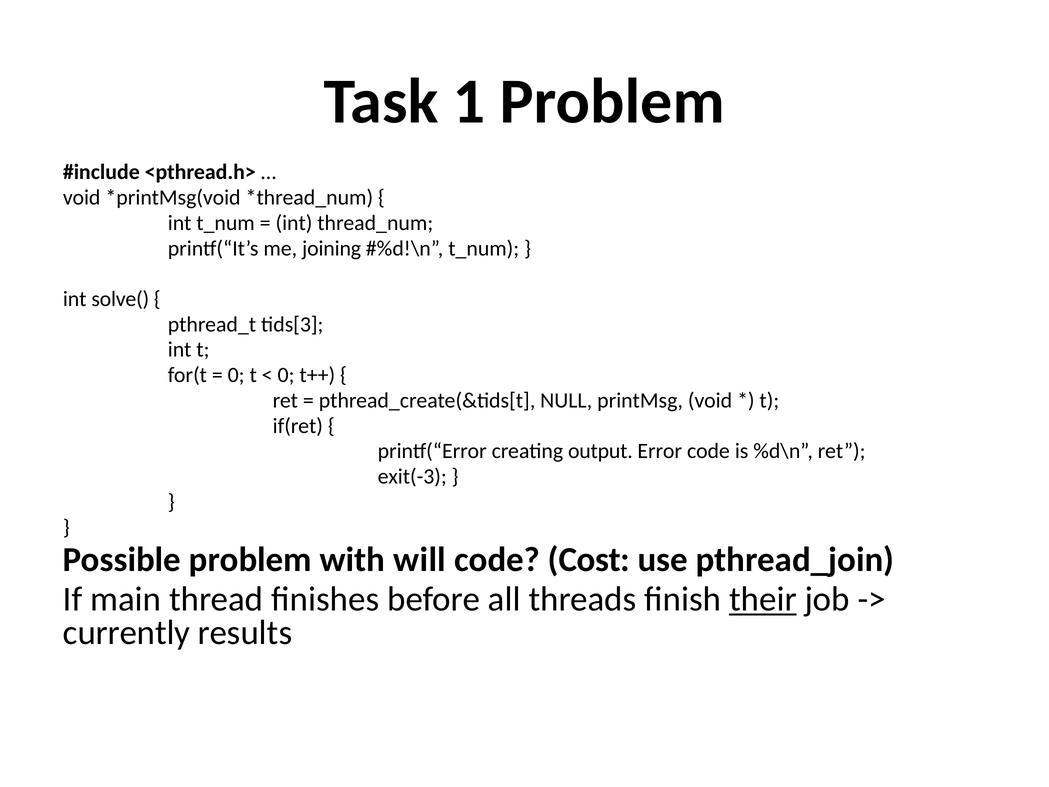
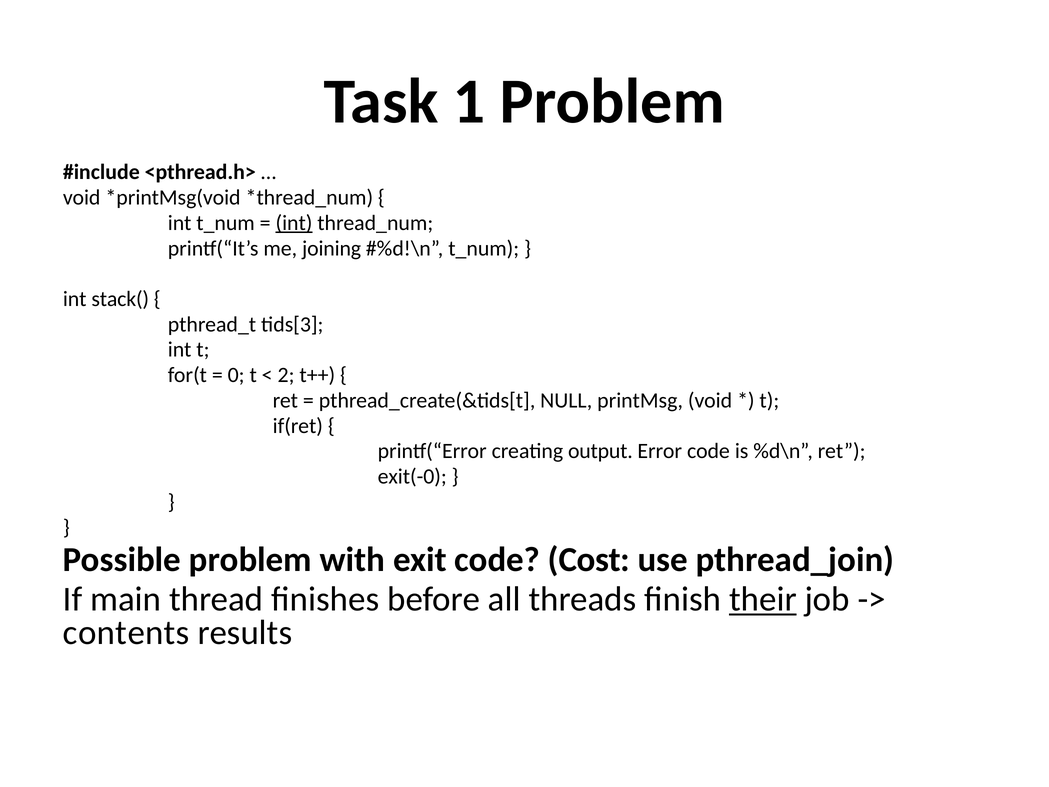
int underline: none -> present (294, 223)
solve(: solve( -> stack( (120, 299)
0: 0 -> 2 (286, 375)
exit(-3: exit(-3 -> exit(-0 (412, 476)
will: will -> exit (420, 560)
currently: currently -> contents (126, 633)
